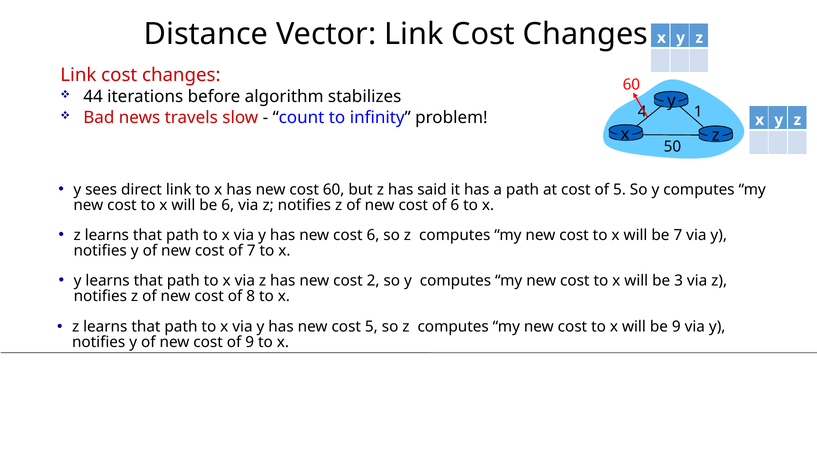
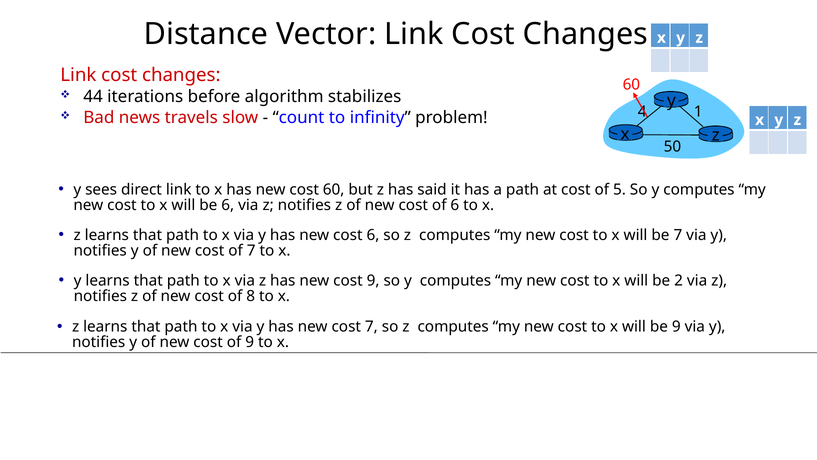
cost 2: 2 -> 9 (373, 280)
3: 3 -> 2 (679, 280)
cost 5: 5 -> 7 (371, 326)
